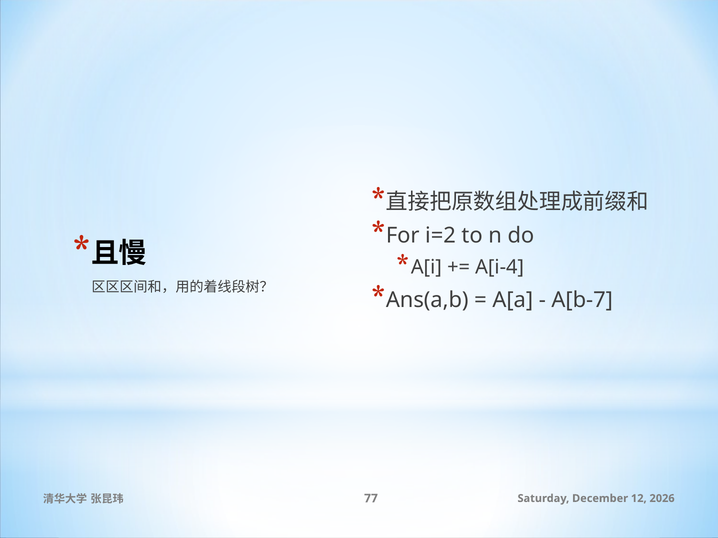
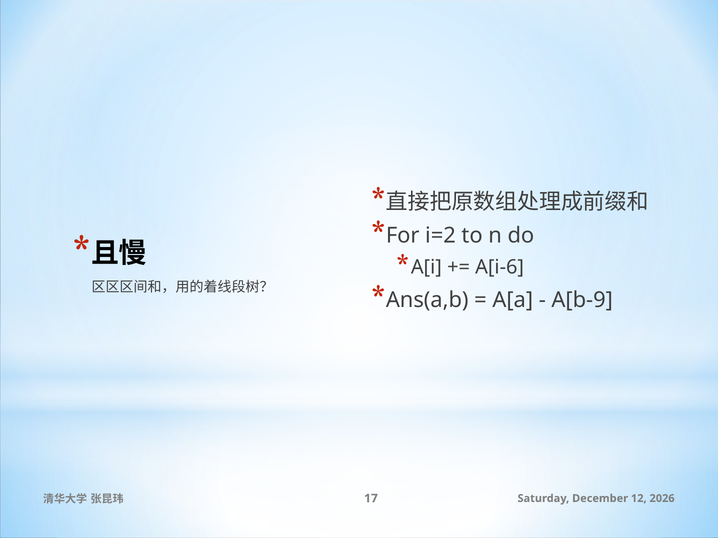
A[i-4: A[i-4 -> A[i-6 (500, 268)
A[b-7: A[b-7 -> A[b-9 (582, 300)
77: 77 -> 17 (371, 499)
